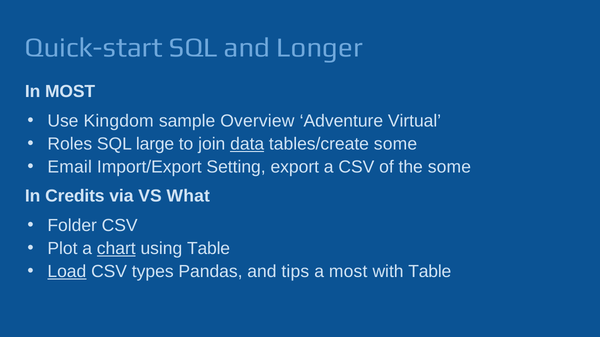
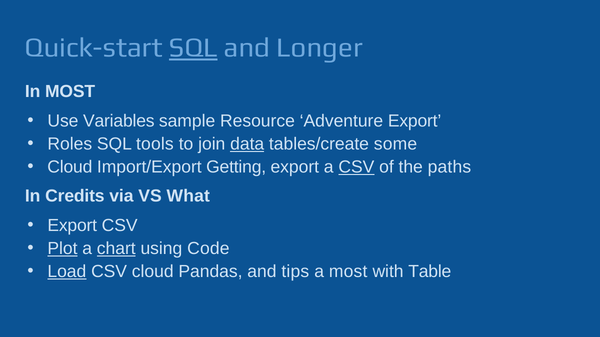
SQL underline: none -> present (193, 48)
Kingdom: Kingdom -> Variables (119, 121)
Overview: Overview -> Resource (257, 121)
Adventure Virtual: Virtual -> Export (415, 121)
large: large -> tools (155, 144)
Email: Email -> Cloud (70, 167)
Setting: Setting -> Getting (236, 167)
CSV underline: none -> present (356, 167)
the some: some -> paths (449, 167)
Folder: Folder -> Export (72, 226)
Plot underline: none -> present (62, 249)
using Table: Table -> Code (208, 249)
CSV types: types -> cloud (153, 272)
